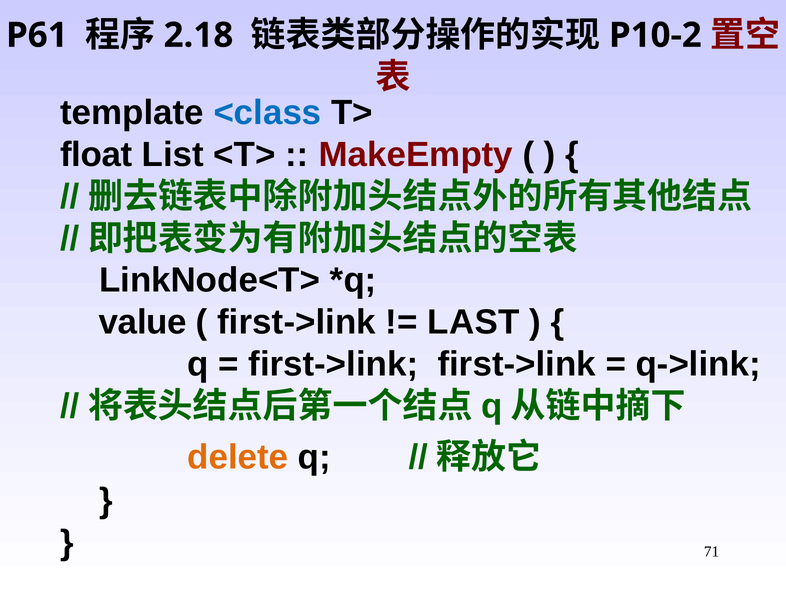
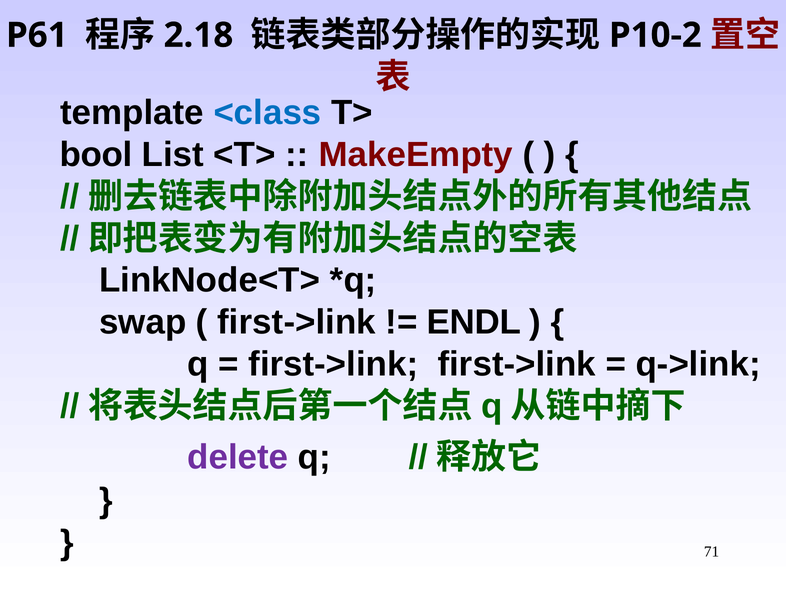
float: float -> bool (96, 154)
value: value -> swap (143, 322)
LAST: LAST -> ENDL (474, 322)
delete colour: orange -> purple (238, 457)
